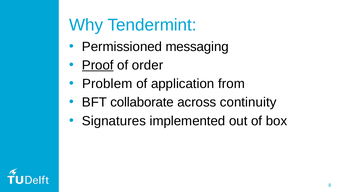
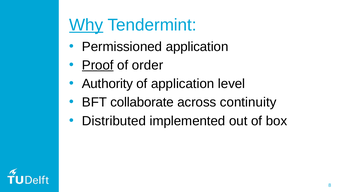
Why underline: none -> present (86, 25)
Permissioned messaging: messaging -> application (197, 47)
Problem: Problem -> Authority (107, 84)
from: from -> level (232, 84)
Signatures: Signatures -> Distributed (114, 121)
